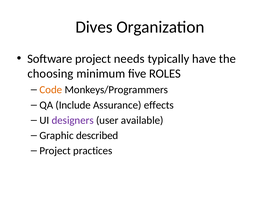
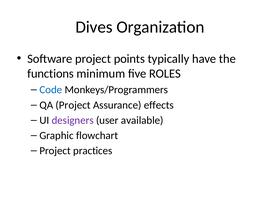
needs: needs -> points (129, 59)
choosing: choosing -> functions (51, 74)
Code colour: orange -> blue (51, 90)
QA Include: Include -> Project (73, 105)
described: described -> flowchart (97, 136)
